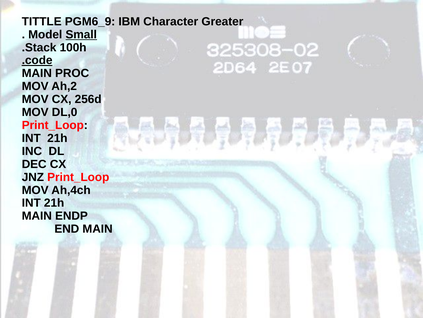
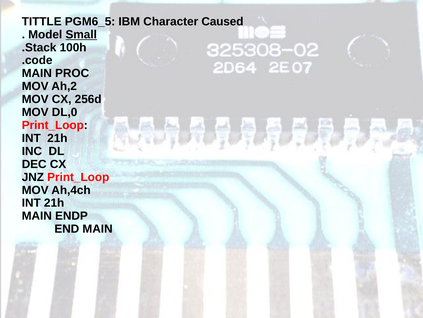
PGM6_9: PGM6_9 -> PGM6_5 (90, 21)
Greater: Greater -> Caused (222, 21)
.code underline: present -> none (37, 60)
